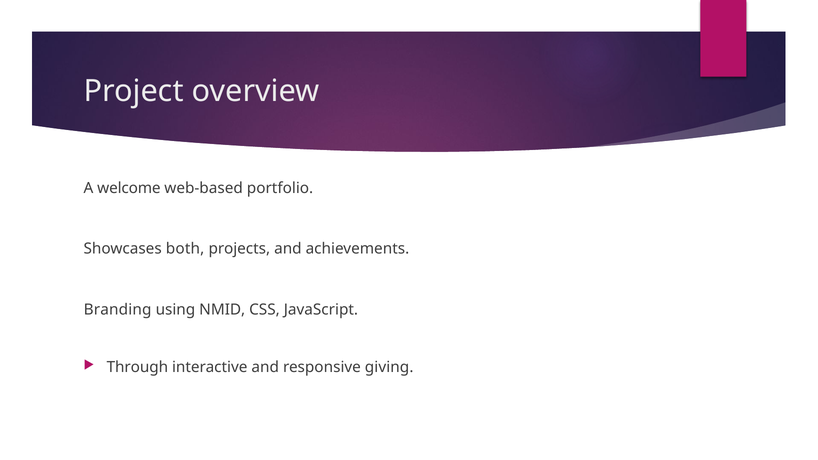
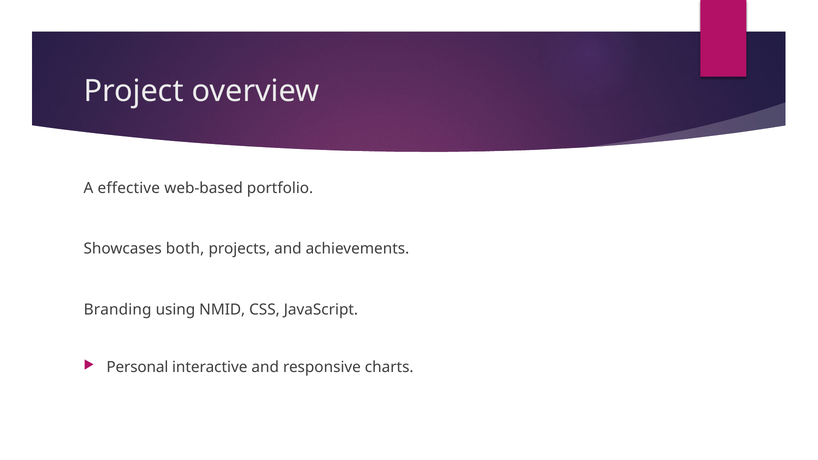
welcome: welcome -> effective (129, 188)
Through: Through -> Personal (137, 367)
giving: giving -> charts (389, 367)
